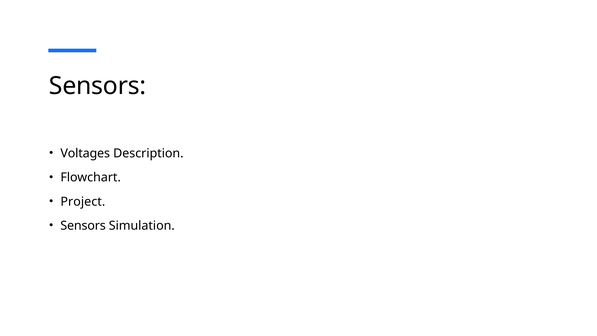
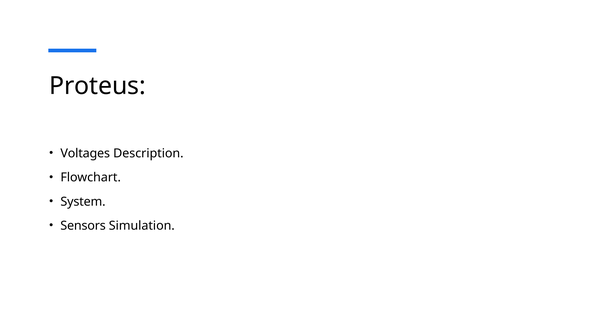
Sensors: Sensors -> Proteus (97, 86)
Project: Project -> System (83, 202)
